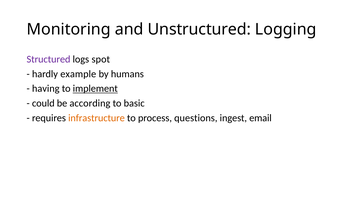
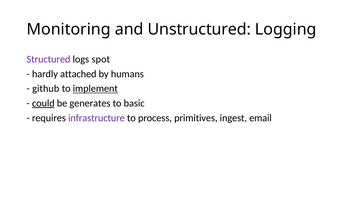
example: example -> attached (78, 74)
having: having -> github (46, 88)
could underline: none -> present (43, 103)
according: according -> generates (90, 103)
infrastructure colour: orange -> purple (97, 118)
questions: questions -> primitives (196, 118)
